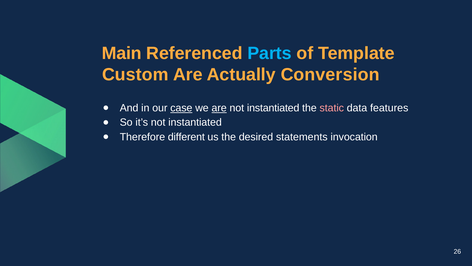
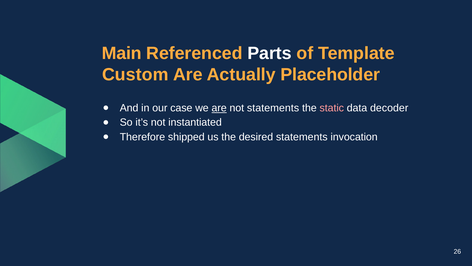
Parts colour: light blue -> white (270, 53)
Conversion: Conversion -> Placeholder (330, 75)
case underline: present -> none (181, 108)
instantiated: instantiated -> statements (273, 108)
features: features -> decoder (389, 108)
different: different -> shipped (186, 137)
